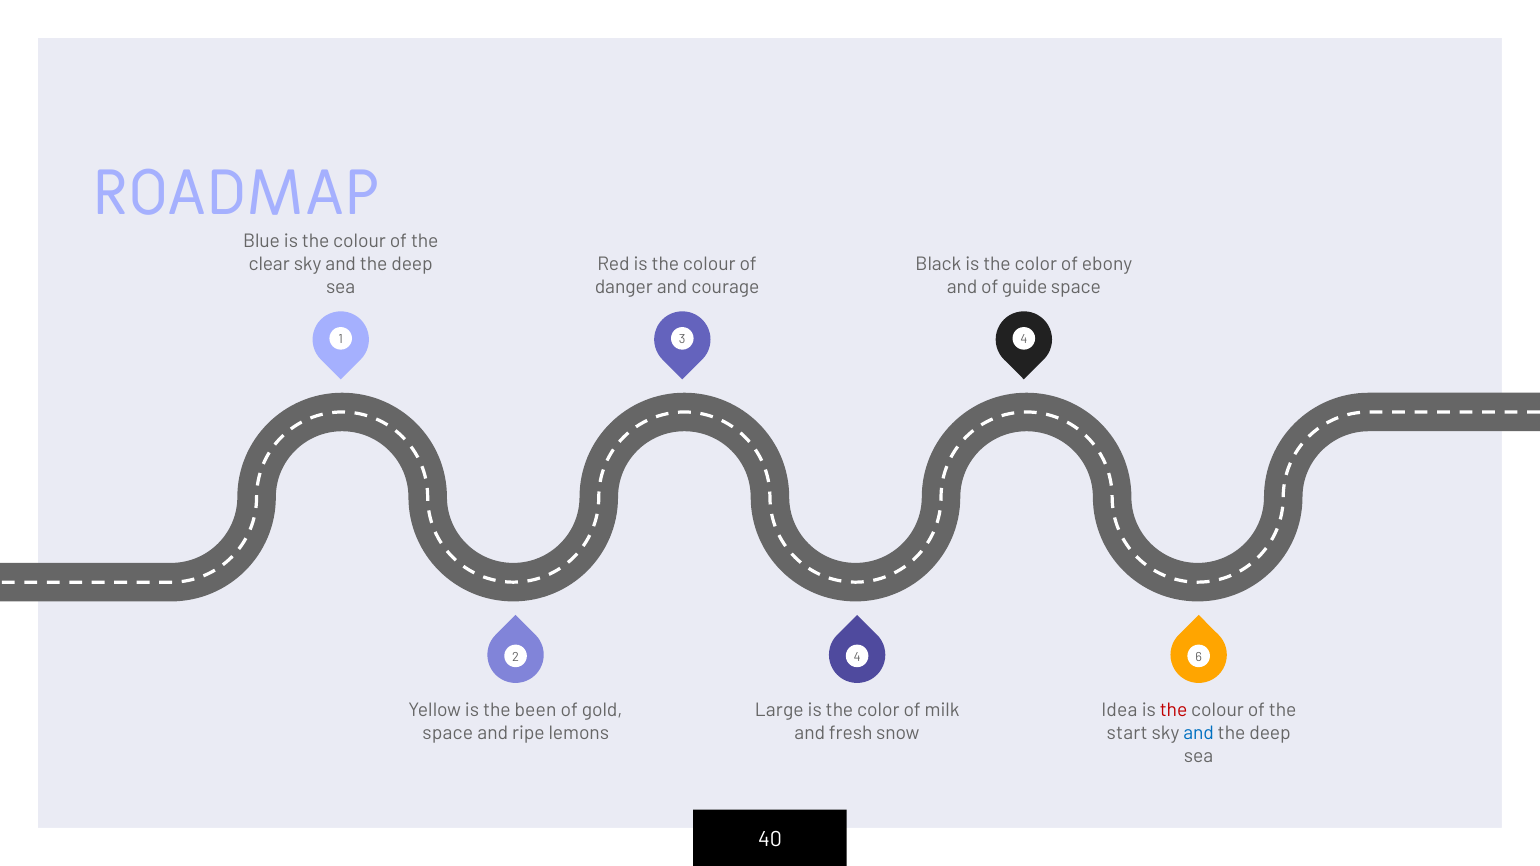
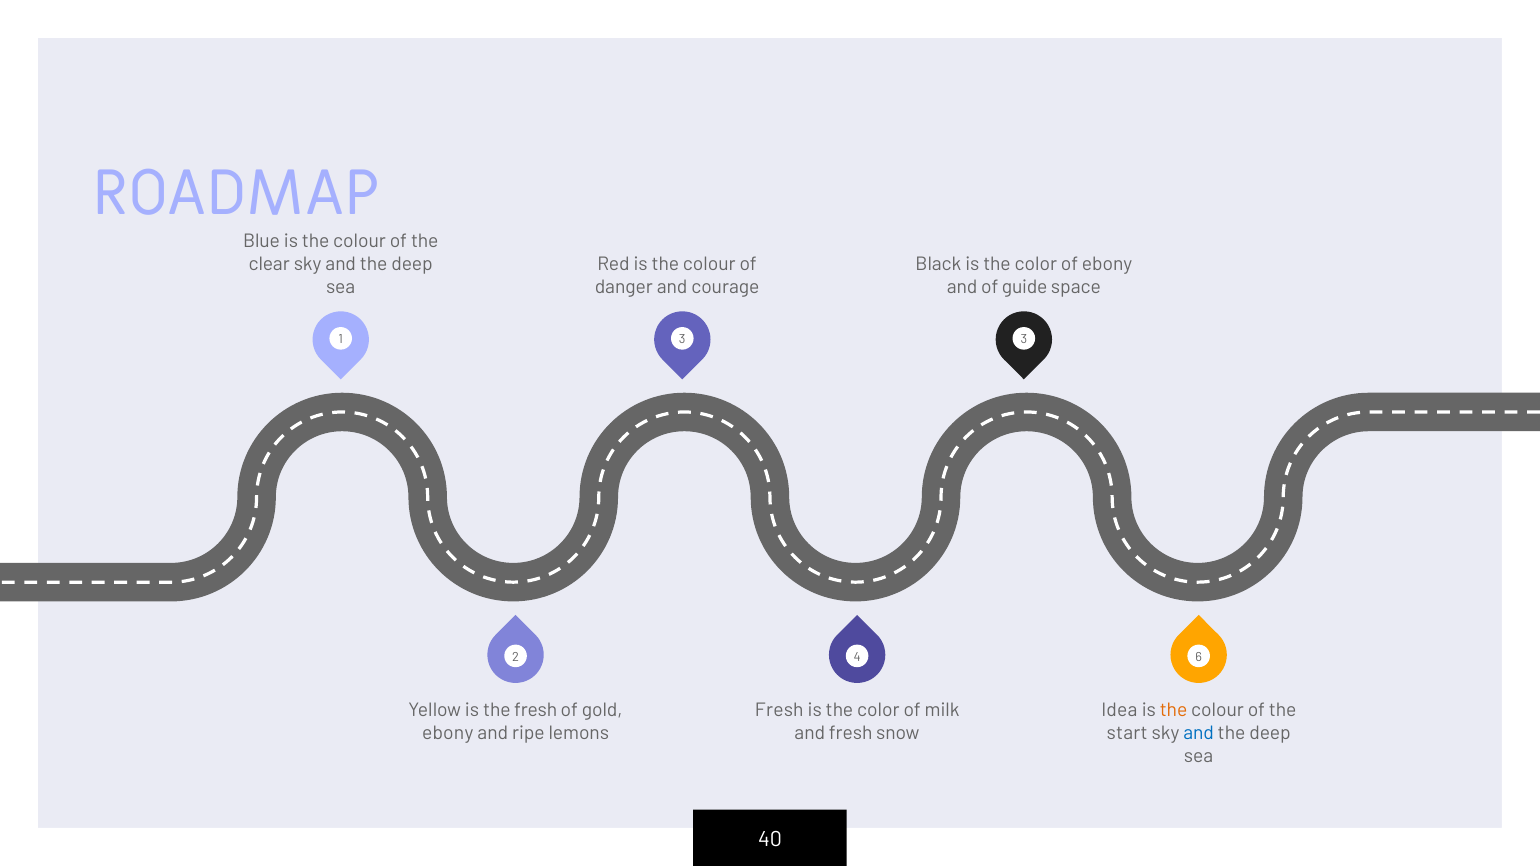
3 4: 4 -> 3 (1024, 339)
the been: been -> fresh (536, 710)
Large: Large -> Fresh (779, 710)
the colour: red -> orange (1174, 710)
space: space -> ebony (448, 733)
